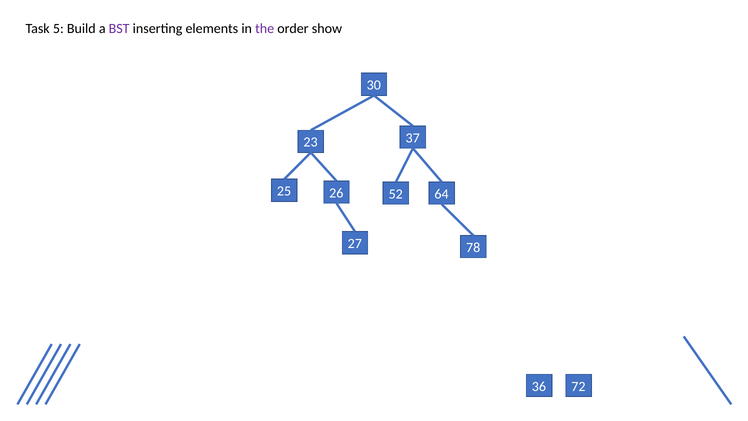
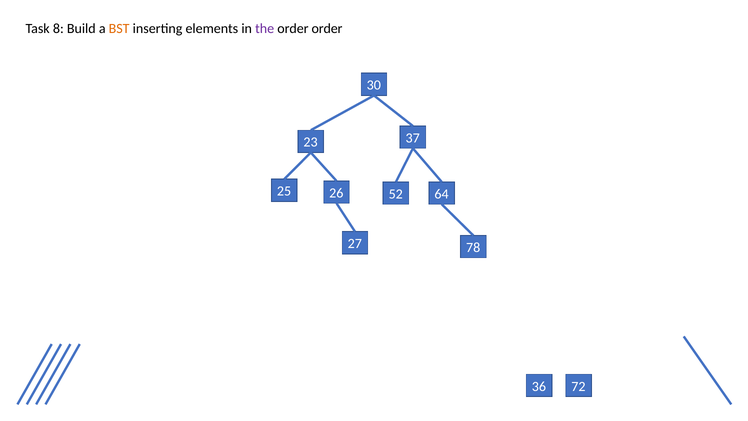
5: 5 -> 8 (58, 29)
BST colour: purple -> orange (119, 29)
order show: show -> order (327, 29)
